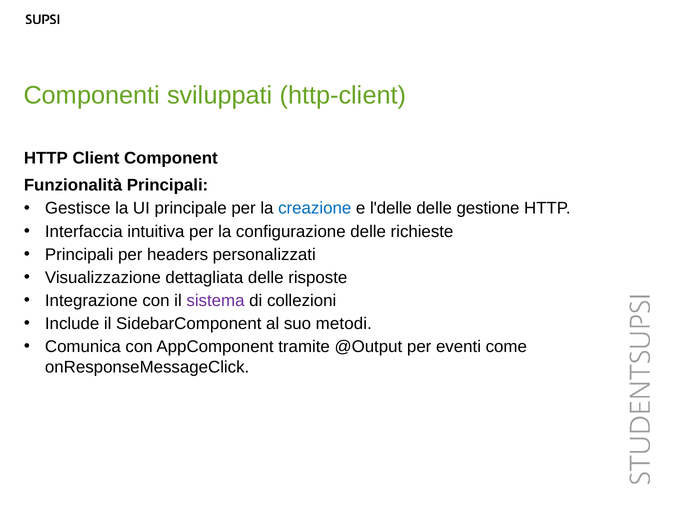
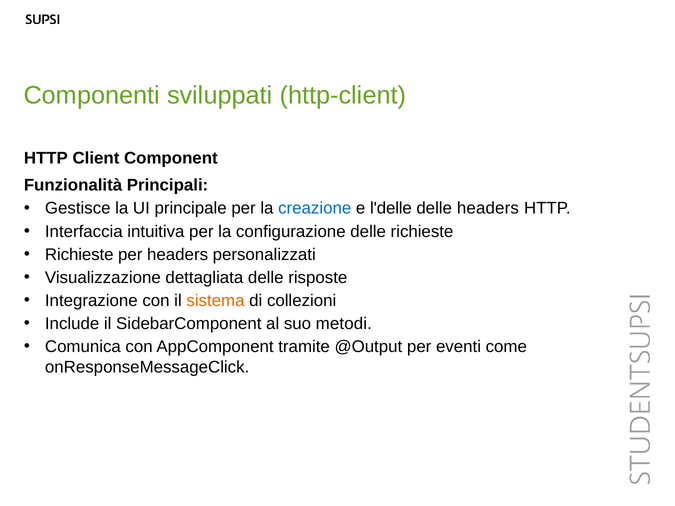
delle gestione: gestione -> headers (488, 208)
Principali: Principali -> Richieste (79, 255)
sistema colour: purple -> orange (215, 301)
